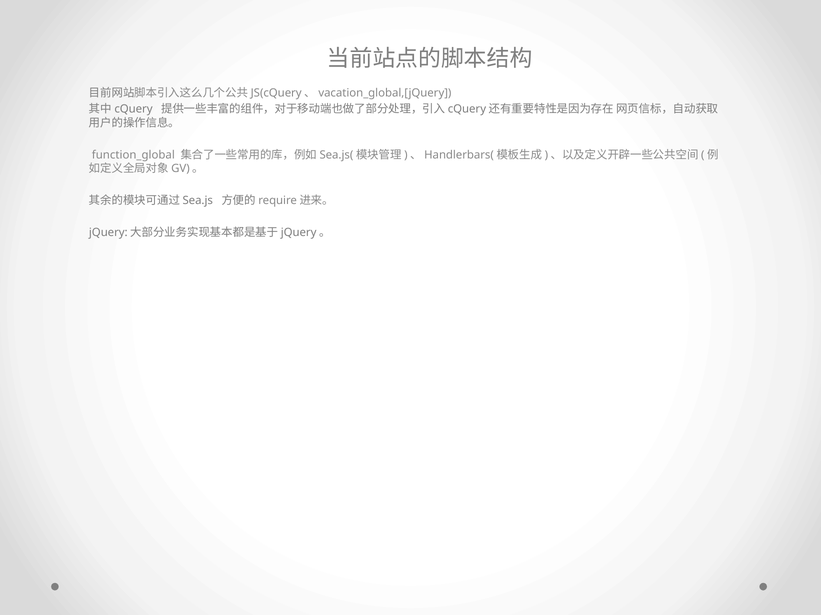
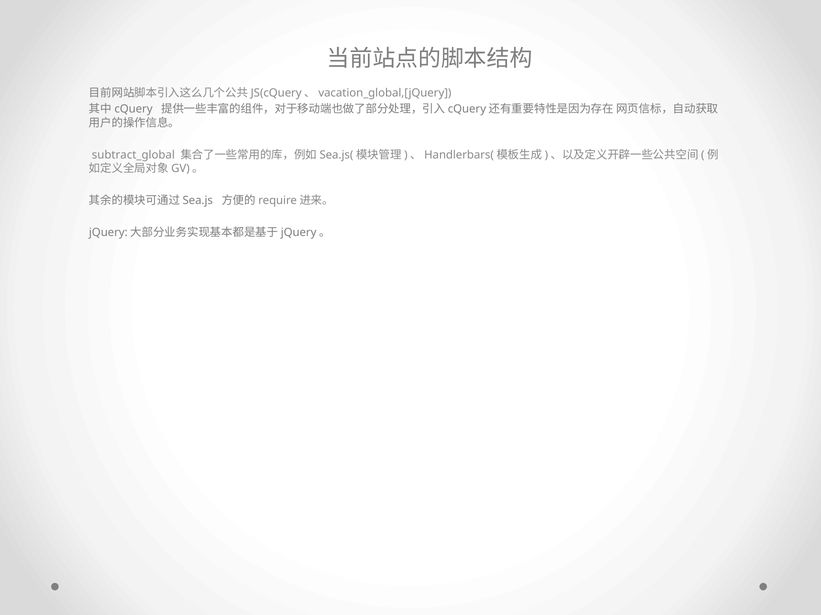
function_global: function_global -> subtract_global (133, 155)
